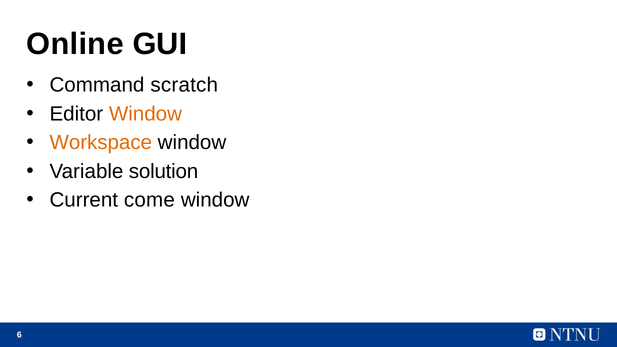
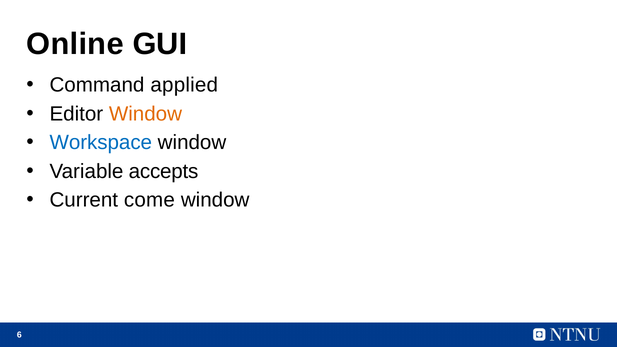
scratch: scratch -> applied (184, 85)
Workspace colour: orange -> blue (101, 143)
solution: solution -> accepts (164, 171)
